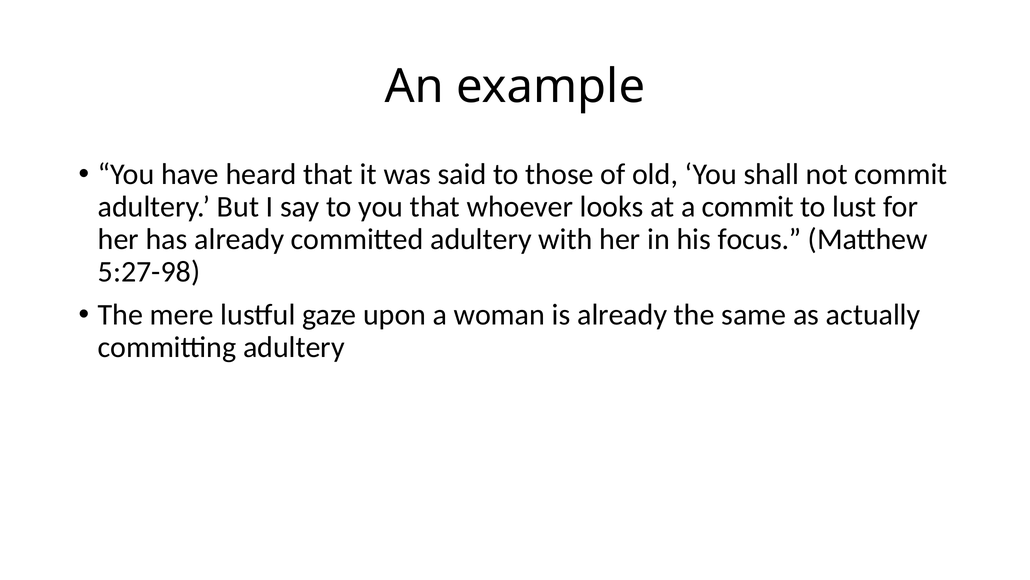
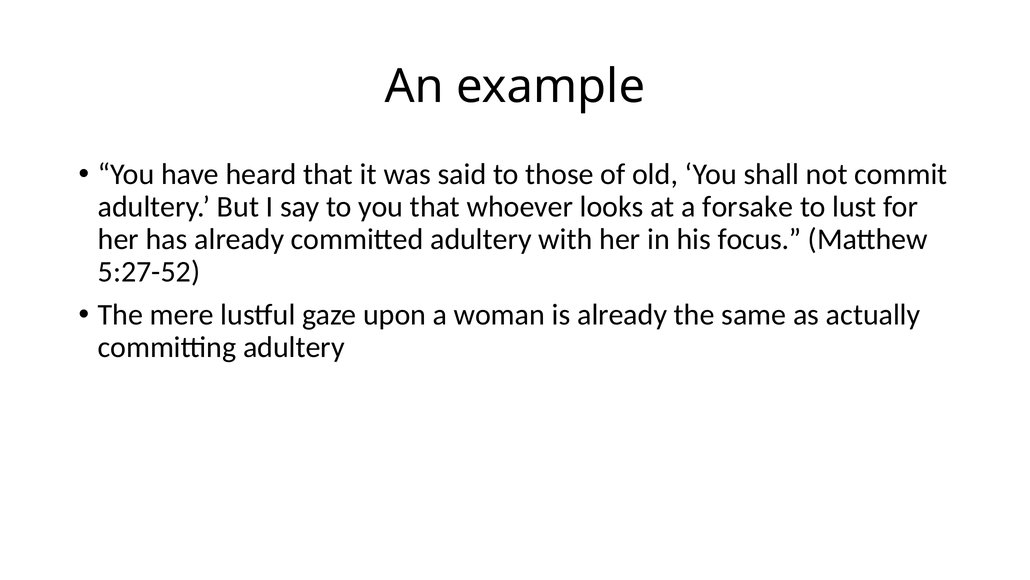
a commit: commit -> forsake (748, 207)
5:27-98: 5:27-98 -> 5:27-52 (149, 271)
